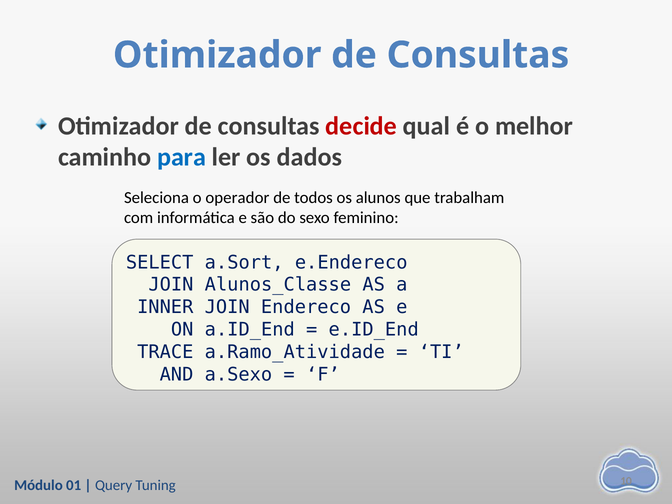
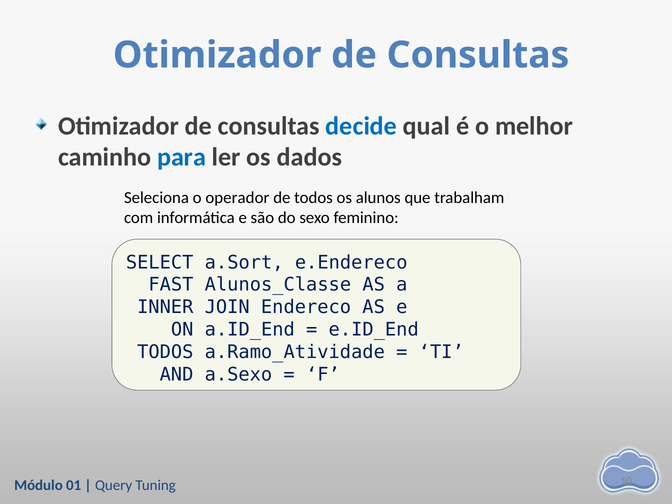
decide colour: red -> blue (361, 126)
JOIN: JOIN -> FAST (171, 285)
TRACE: TRACE -> TODOS (165, 352)
